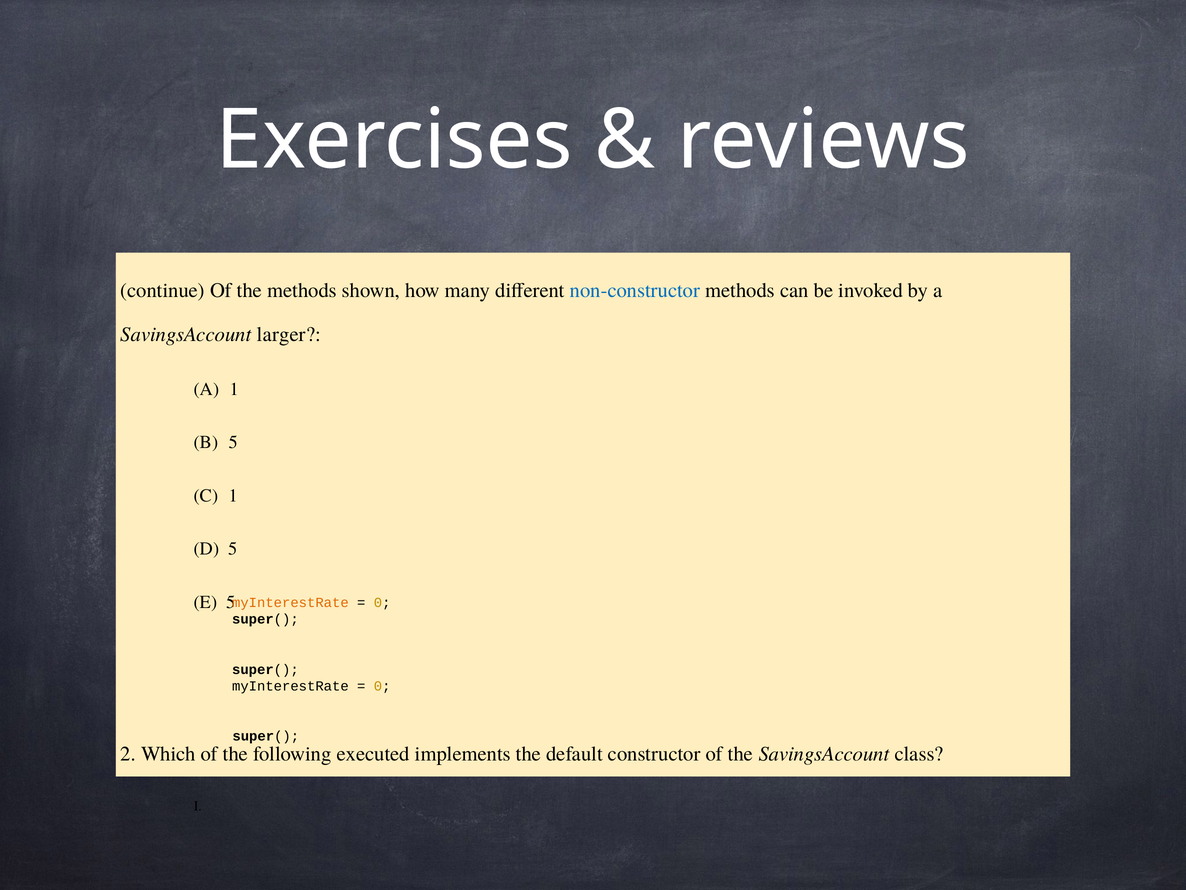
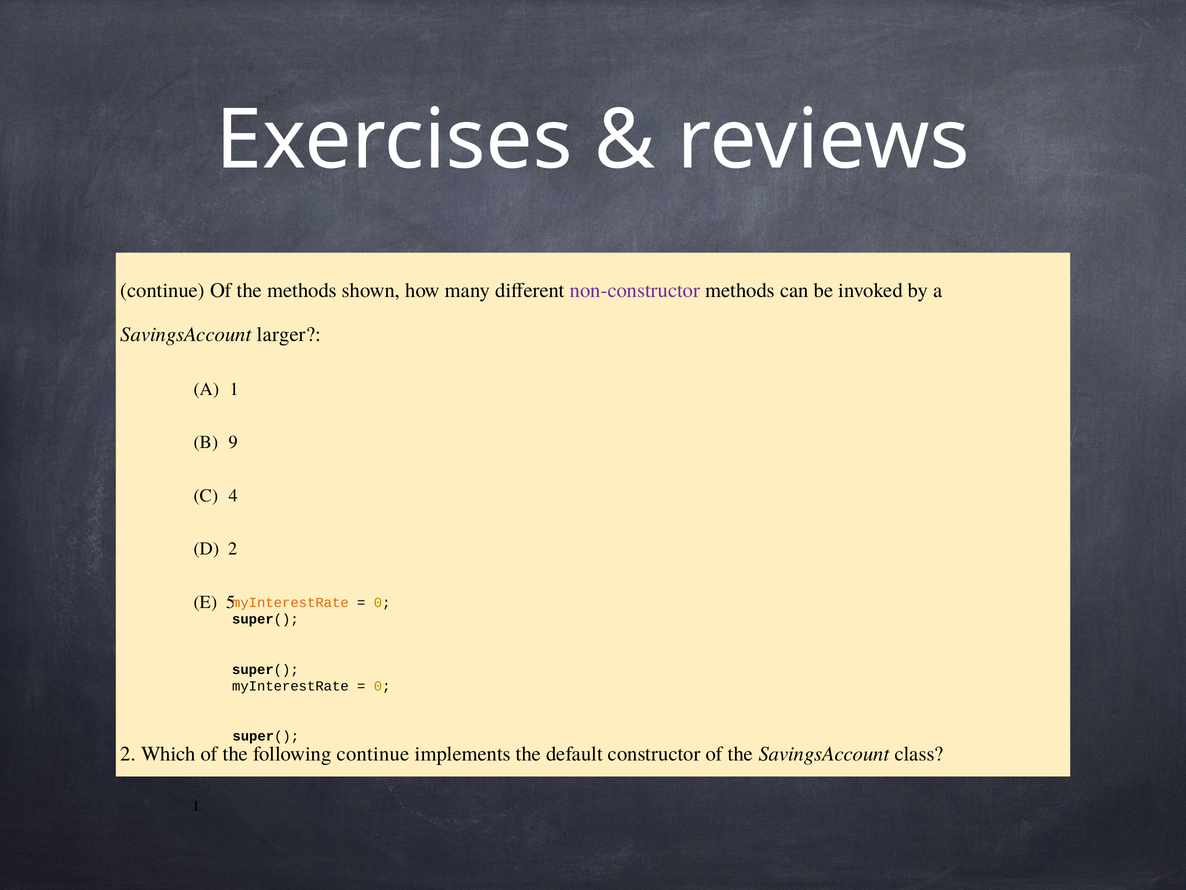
non-constructor colour: blue -> purple (635, 290)
B 5: 5 -> 9 (233, 442)
C 1: 1 -> 4 (233, 495)
D 5: 5 -> 2 (233, 549)
following executed: executed -> continue (373, 754)
